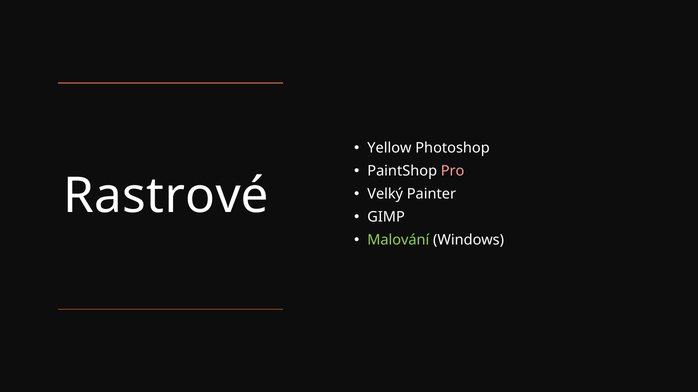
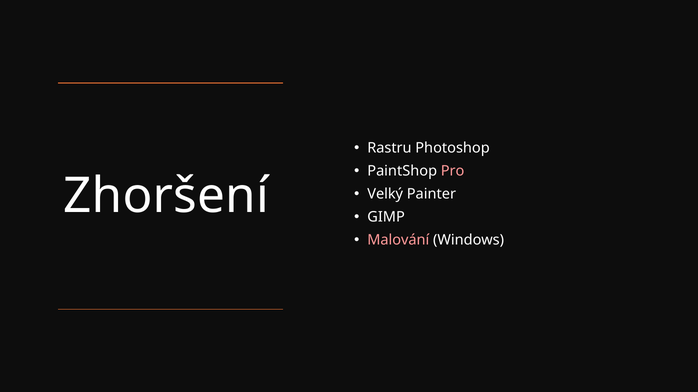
Yellow: Yellow -> Rastru (389, 148)
Rastrové: Rastrové -> Zhoršení (166, 196)
Malování colour: light green -> pink (398, 240)
